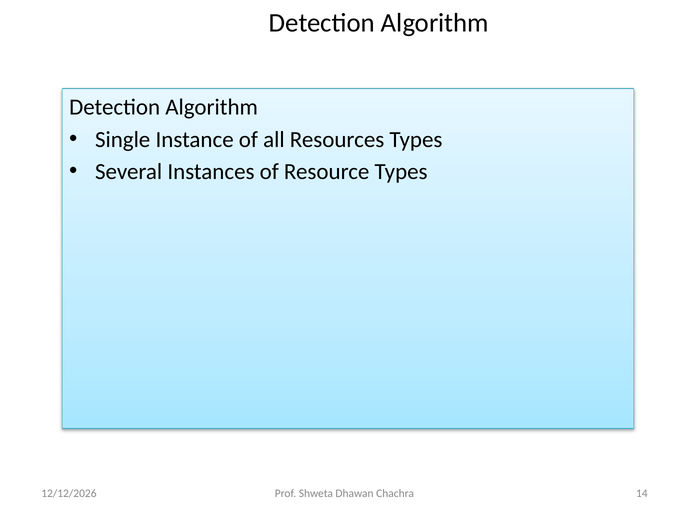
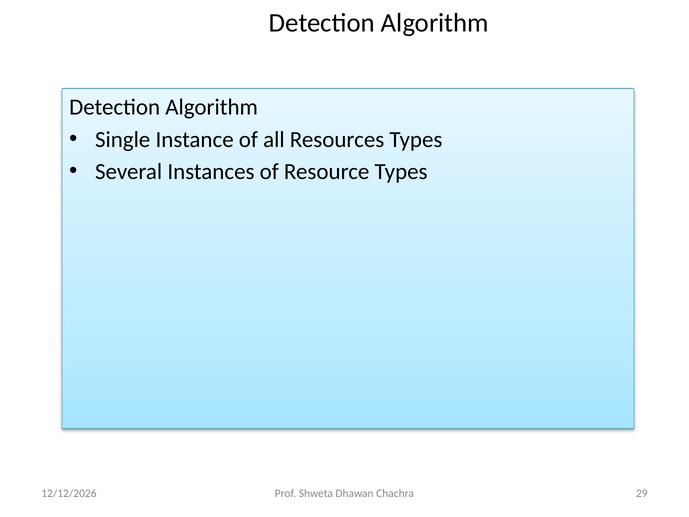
14: 14 -> 29 (642, 493)
